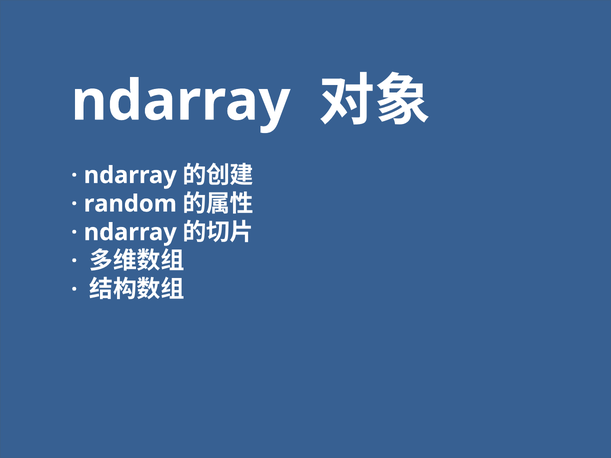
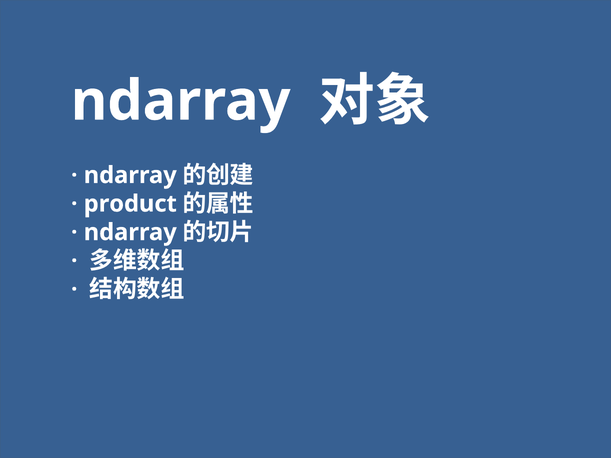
random: random -> product (130, 204)
